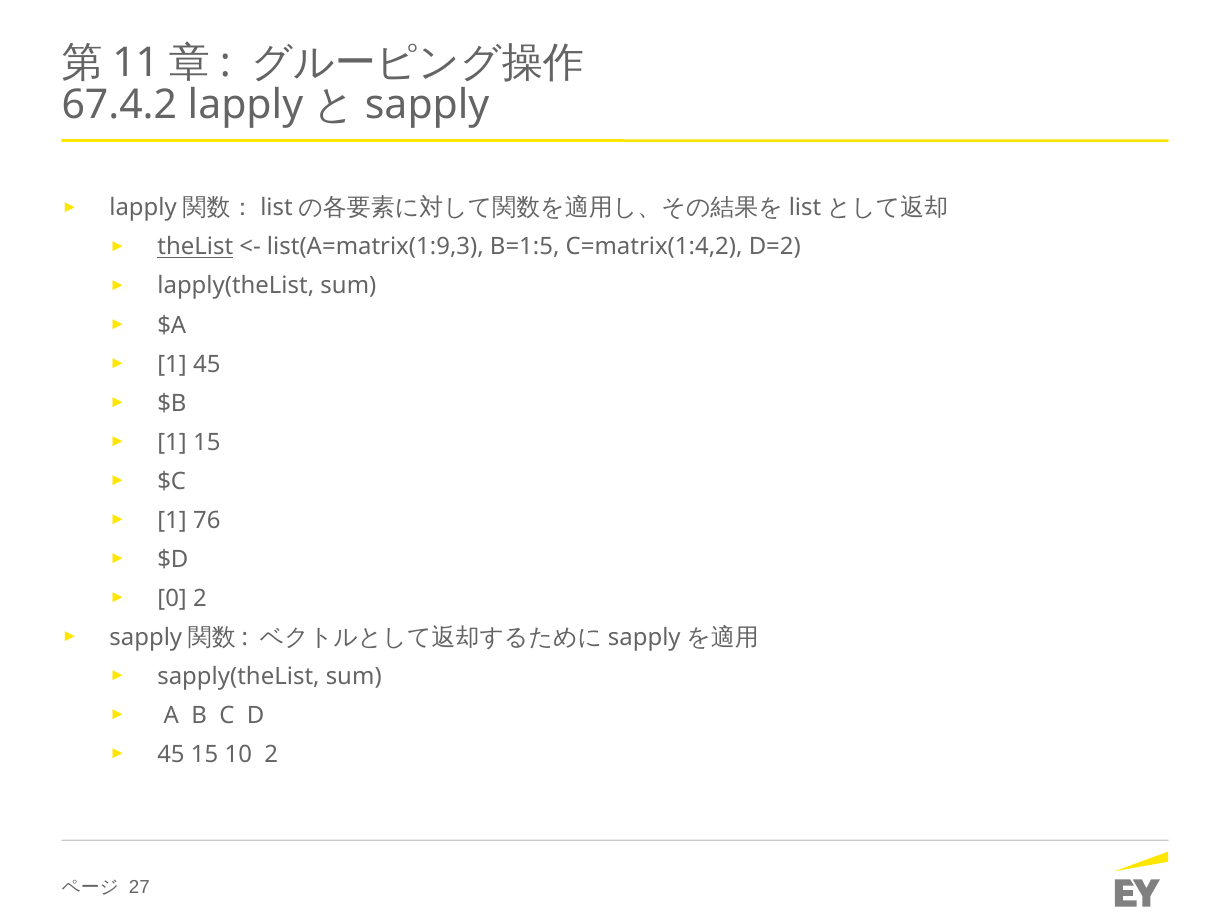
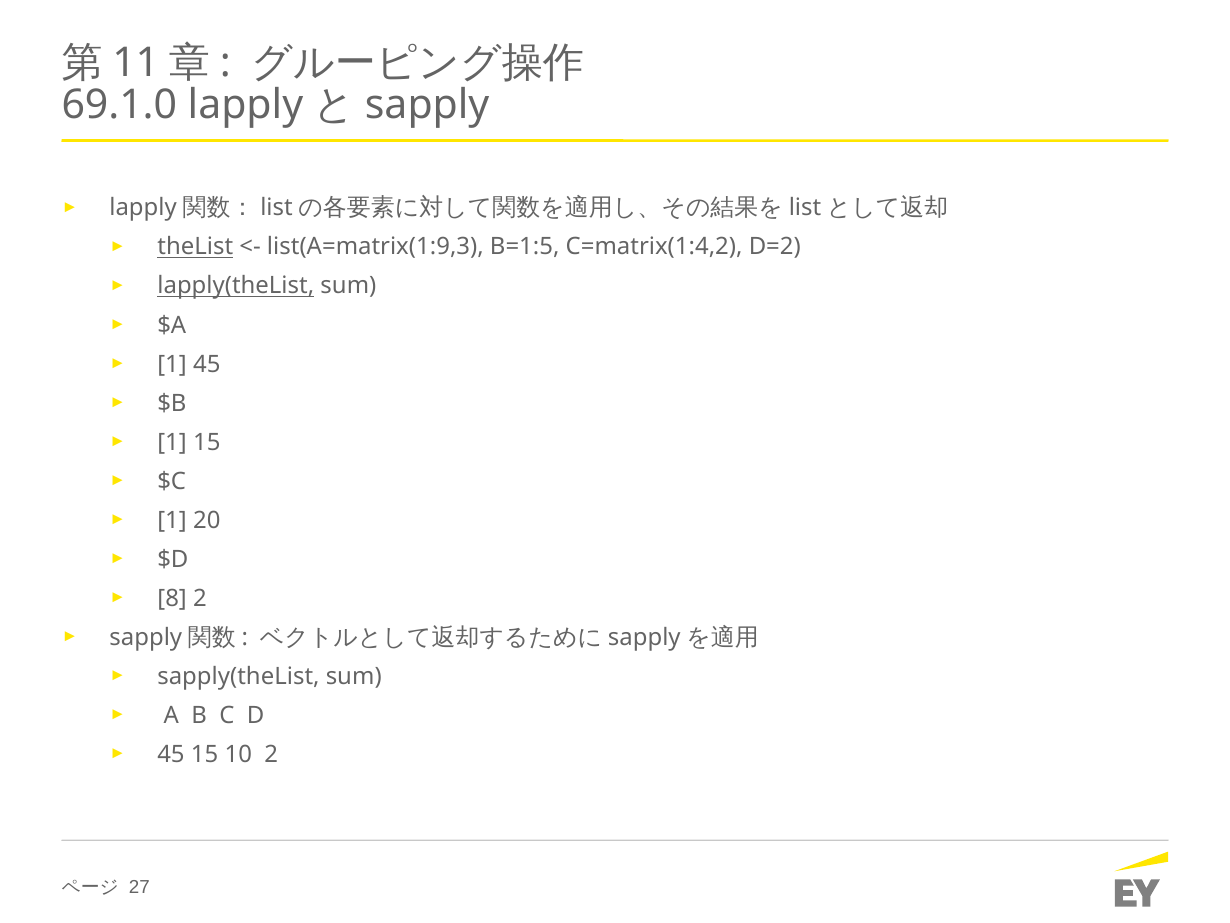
67.4.2: 67.4.2 -> 69.1.0 (119, 105)
lapply(theList underline: none -> present (236, 286)
76: 76 -> 20 (207, 520)
0: 0 -> 8 (172, 598)
